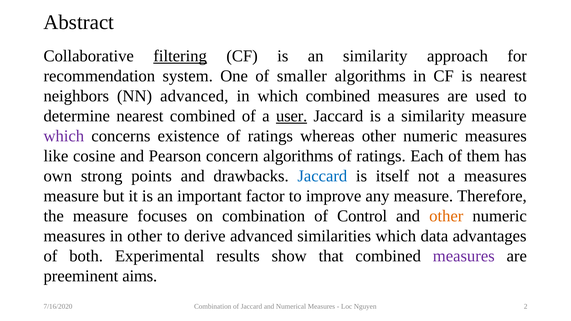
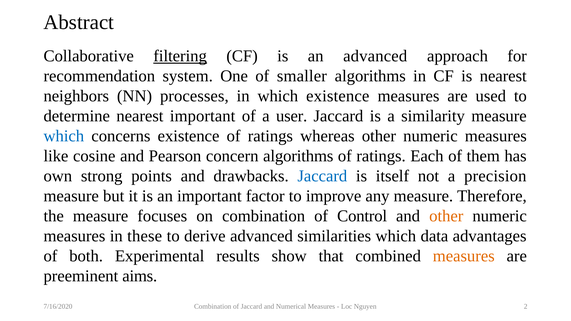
an similarity: similarity -> advanced (375, 56)
NN advanced: advanced -> processes (194, 96)
which combined: combined -> existence (338, 96)
nearest combined: combined -> important (203, 116)
user underline: present -> none (292, 116)
which colour: purple -> blue (64, 136)
a measures: measures -> precision (495, 176)
in other: other -> these (145, 236)
measures colour: purple -> orange (464, 256)
